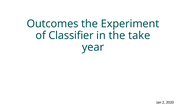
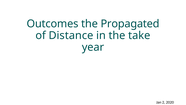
Experiment: Experiment -> Propagated (130, 24)
Classifier: Classifier -> Distance (71, 35)
